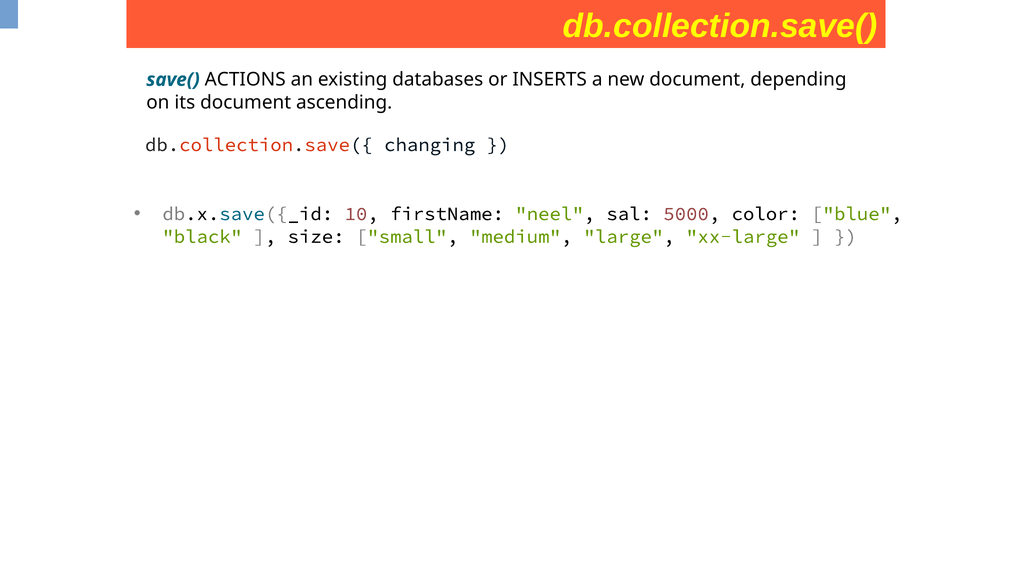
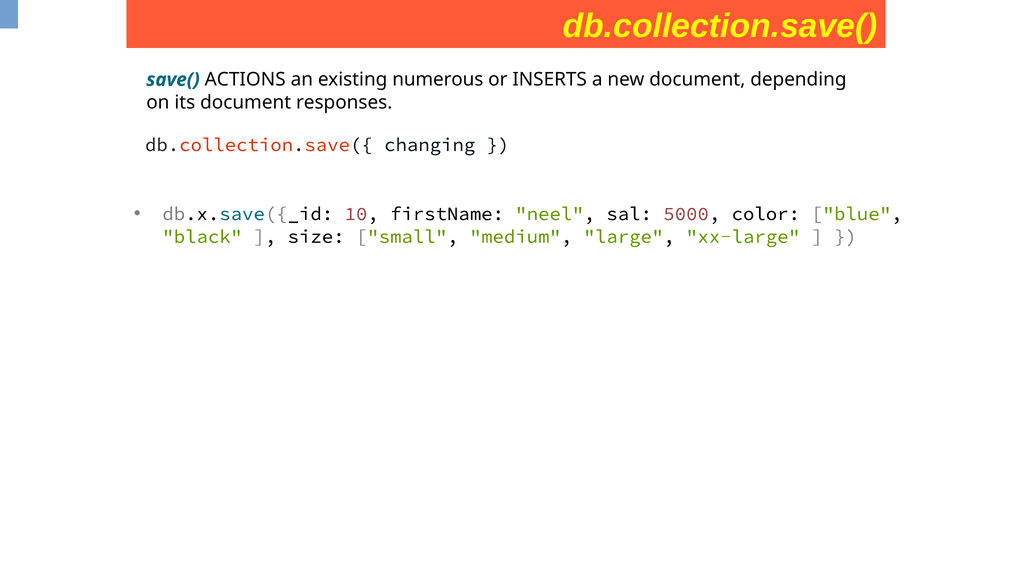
databases: databases -> numerous (438, 80)
ascending: ascending -> responses (344, 102)
